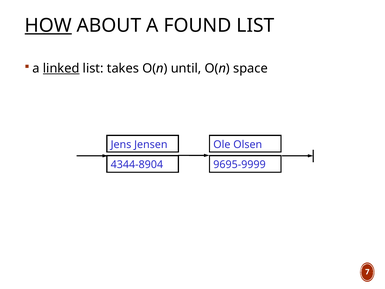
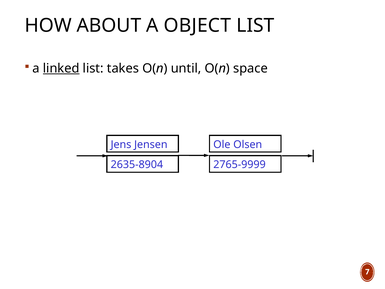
HOW underline: present -> none (48, 25)
FOUND: FOUND -> OBJECT (197, 25)
4344-8904: 4344-8904 -> 2635-8904 (137, 165)
9695-9999: 9695-9999 -> 2765-9999 (240, 165)
